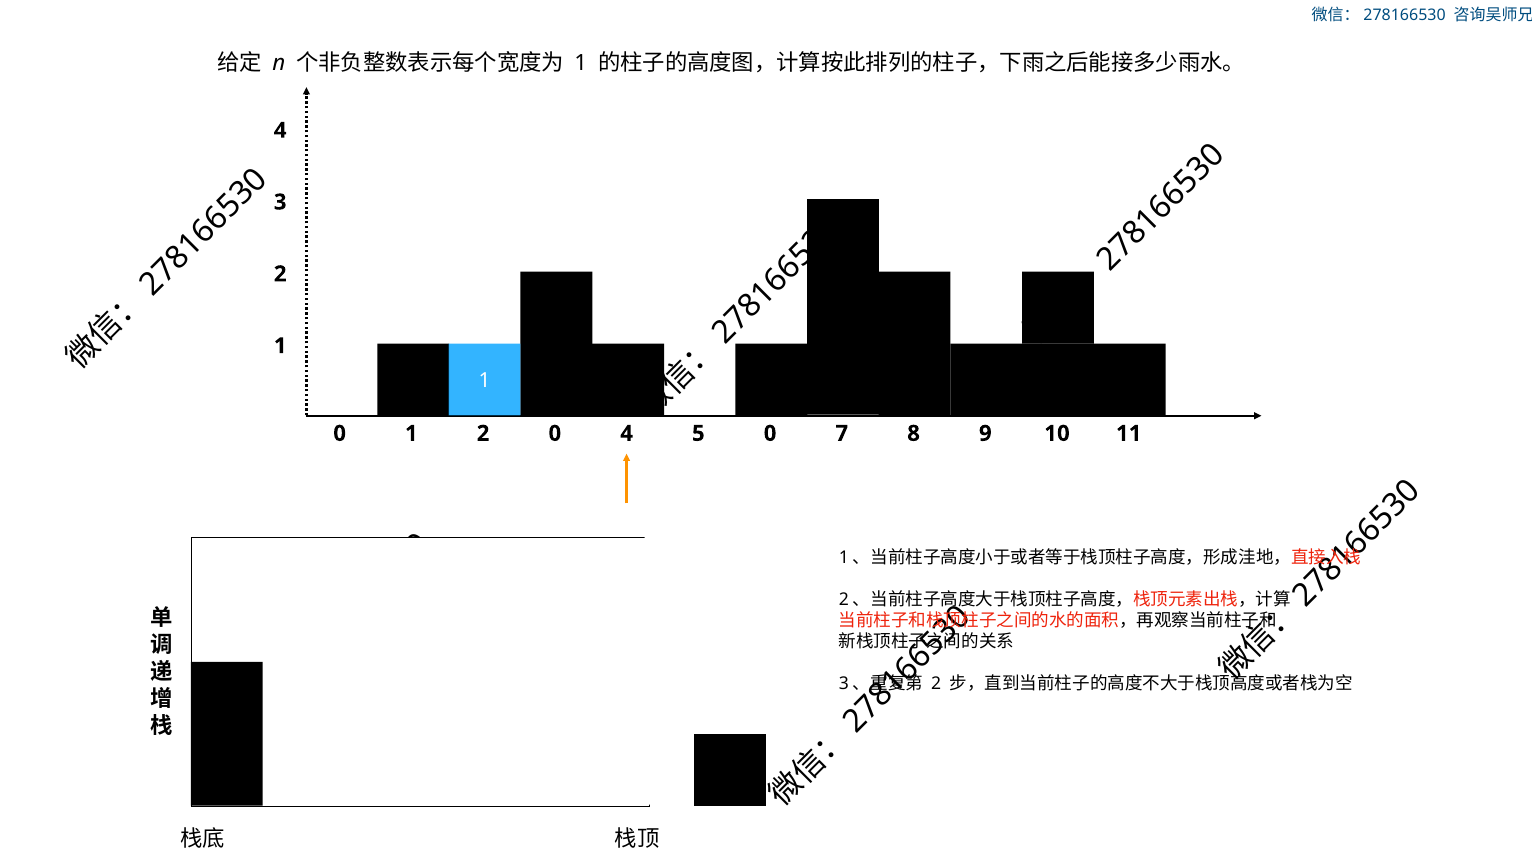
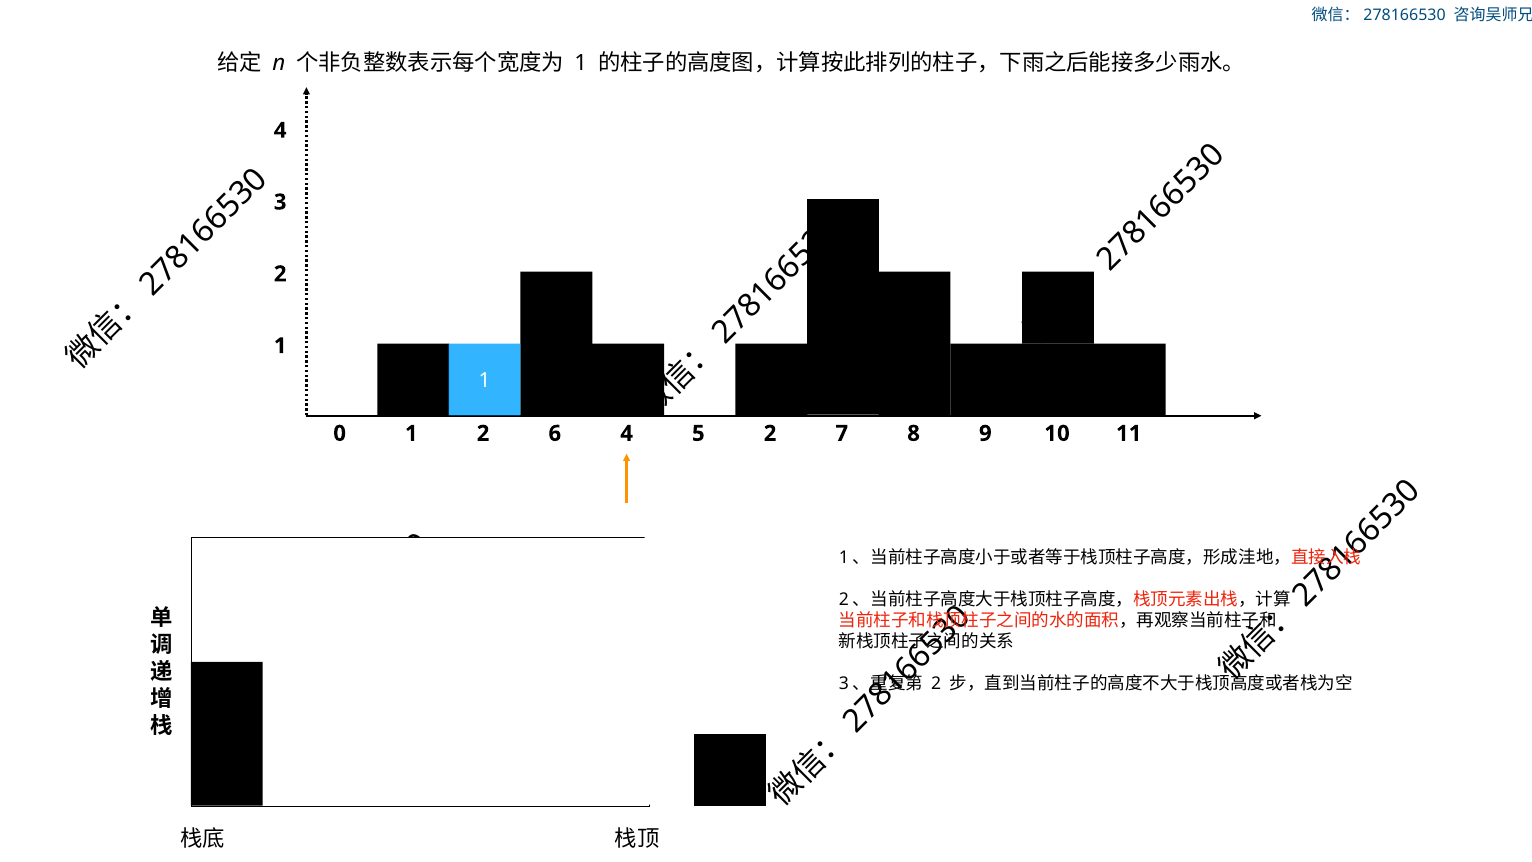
2 0: 0 -> 6 (555, 433)
5 0: 0 -> 2 (770, 433)
